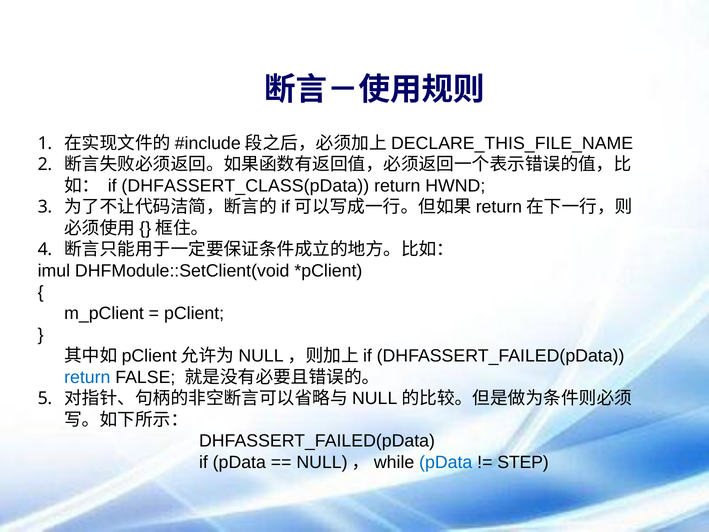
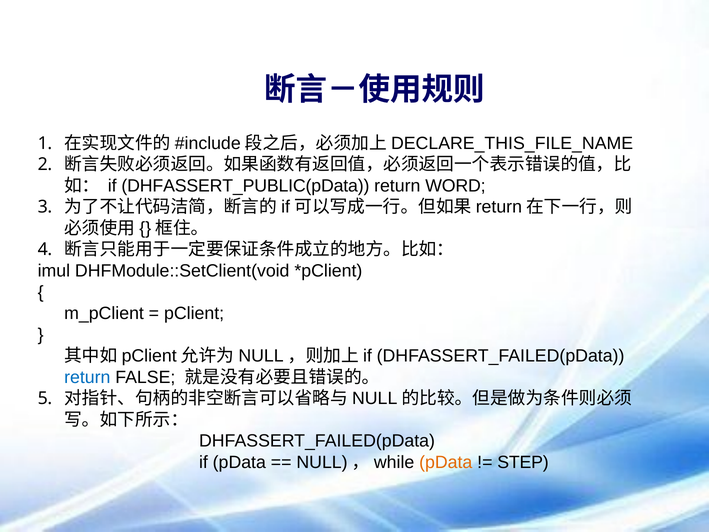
DHFASSERT_CLASS(pData: DHFASSERT_CLASS(pData -> DHFASSERT_PUBLIC(pData (245, 186)
HWND: HWND -> WORD (455, 186)
pData colour: blue -> orange (446, 462)
